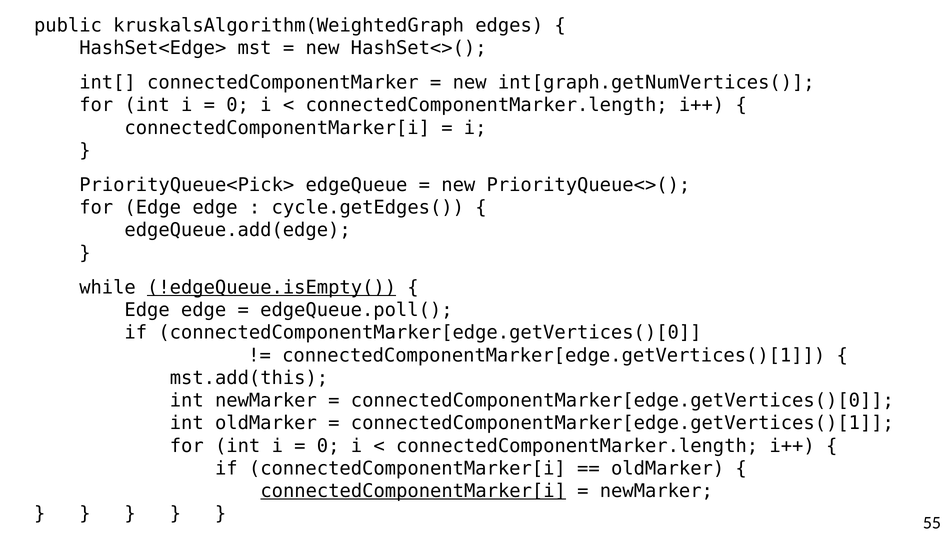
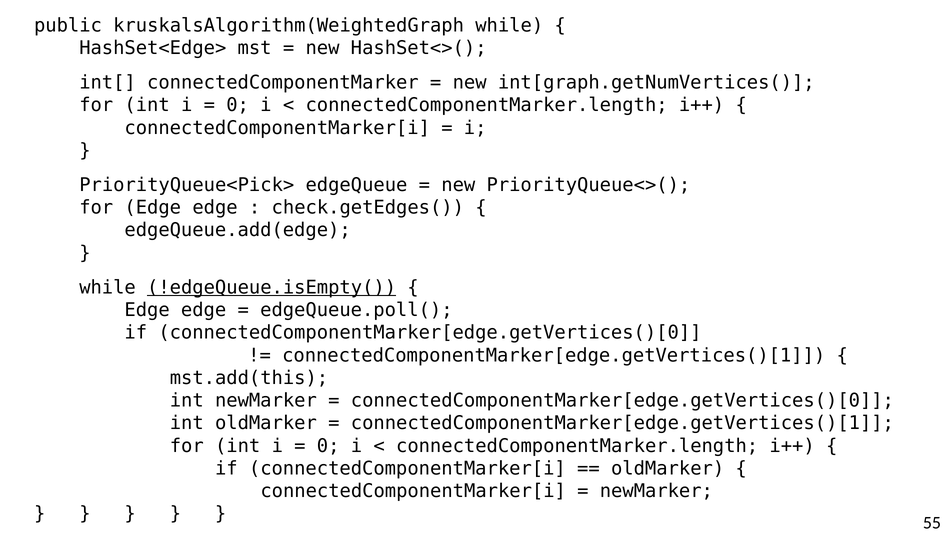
kruskalsAlgorithm(WeightedGraph edges: edges -> while (509, 25)
cycle.getEdges(: cycle.getEdges( -> check.getEdges( (368, 207)
connectedComponentMarker[i underline: present -> none (413, 491)
